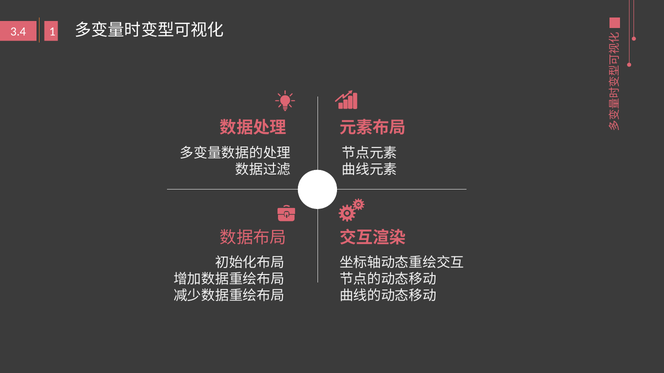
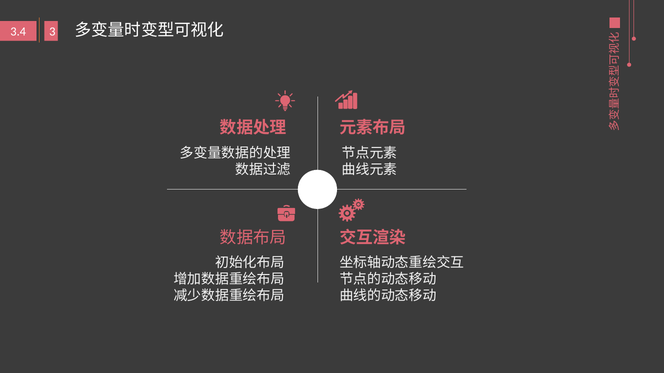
1: 1 -> 3 (52, 32)
